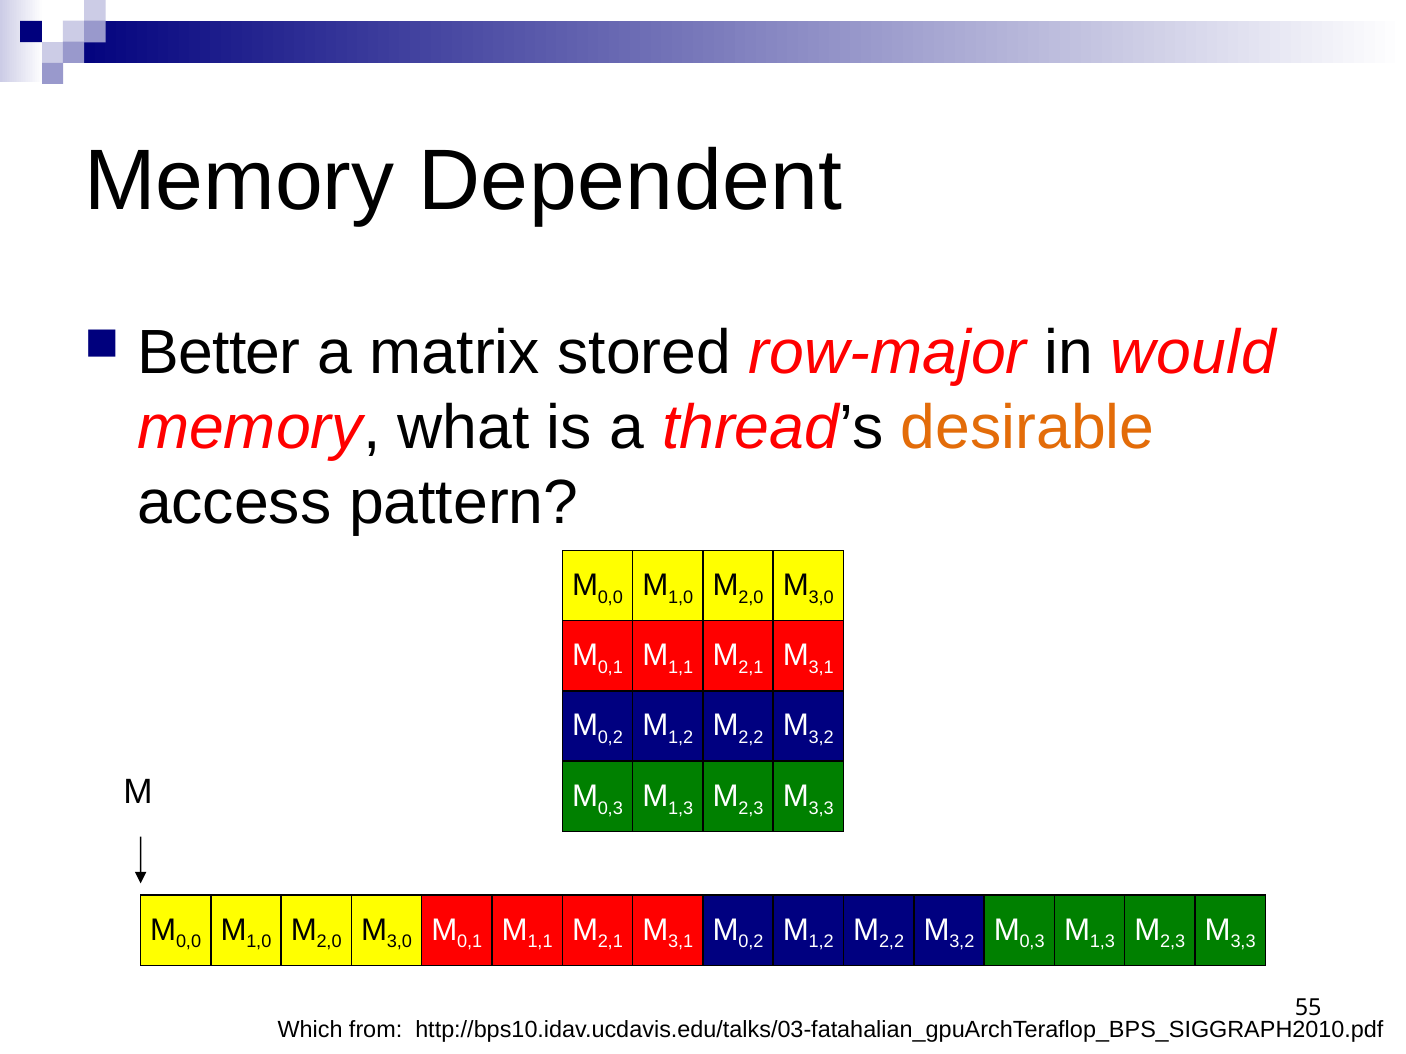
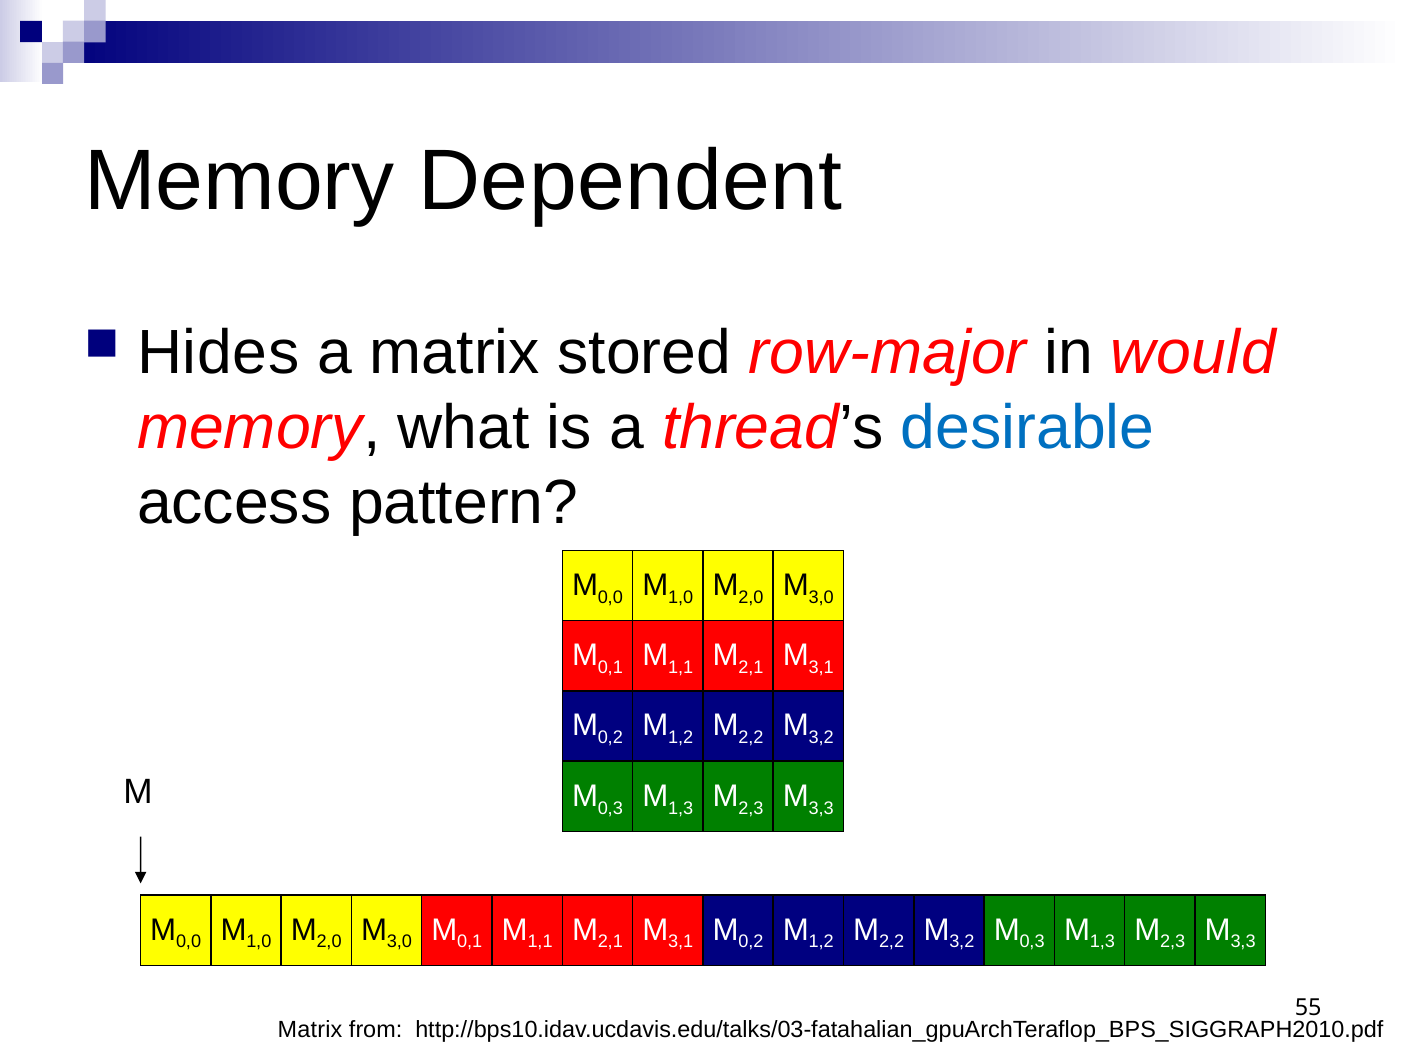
Better: Better -> Hides (218, 354)
desirable colour: orange -> blue (1028, 429)
Which: Which -> Matrix (310, 1030)
